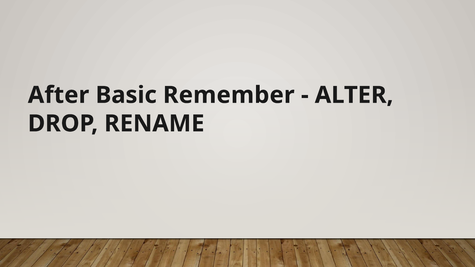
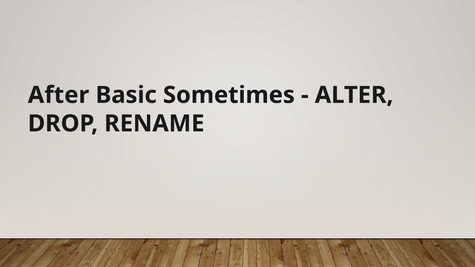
Remember: Remember -> Sometimes (229, 95)
